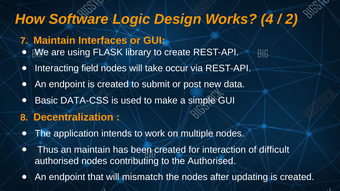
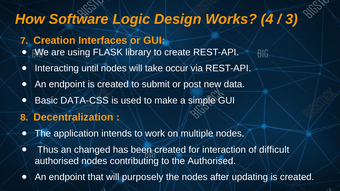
2: 2 -> 3 (292, 19)
7 Maintain: Maintain -> Creation (54, 41)
field: field -> until (90, 68)
an maintain: maintain -> changed (92, 150)
mismatch: mismatch -> purposely (143, 177)
